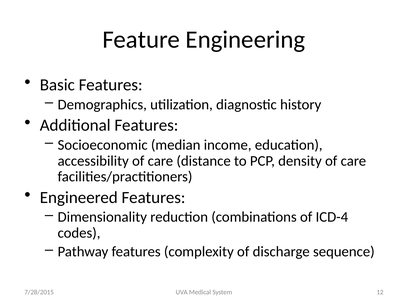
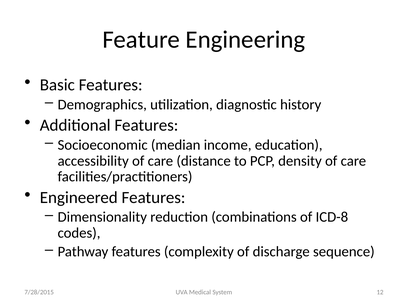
ICD-4: ICD-4 -> ICD-8 (332, 217)
